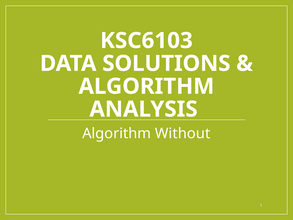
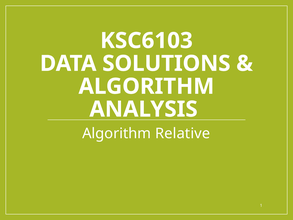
Without: Without -> Relative (183, 133)
